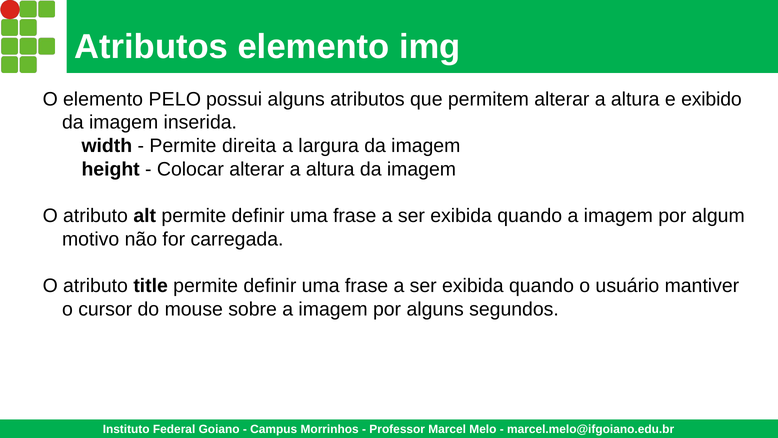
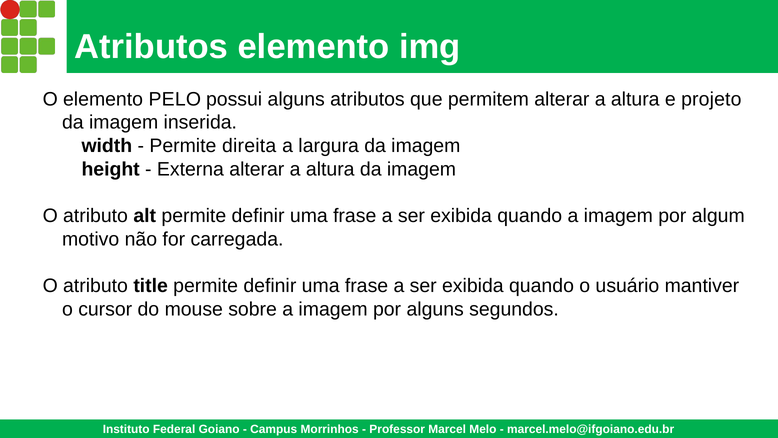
exibido: exibido -> projeto (711, 99)
Colocar: Colocar -> Externa (190, 169)
